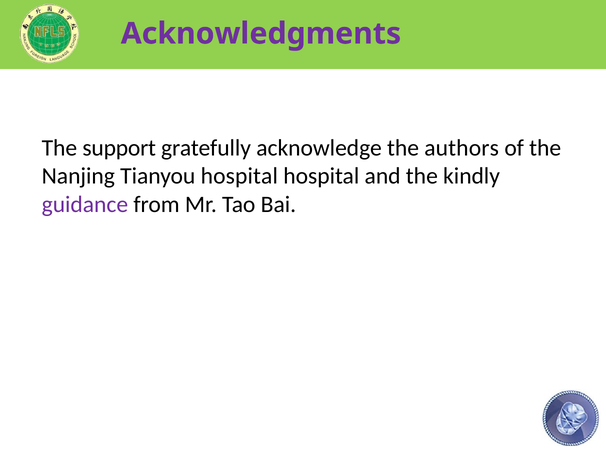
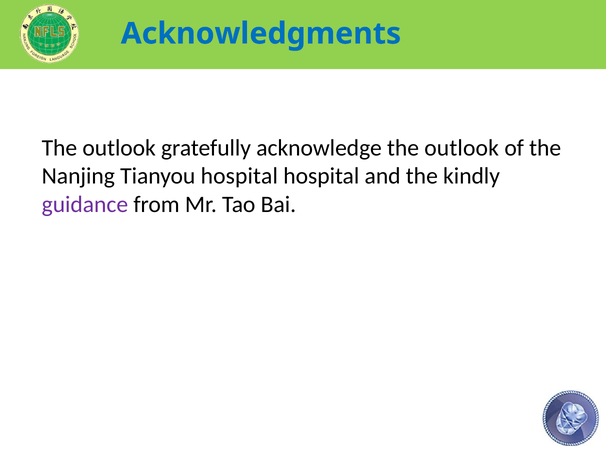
Acknowledgments colour: purple -> blue (261, 34)
support: support -> outlook (119, 148)
acknowledge the authors: authors -> outlook (462, 148)
